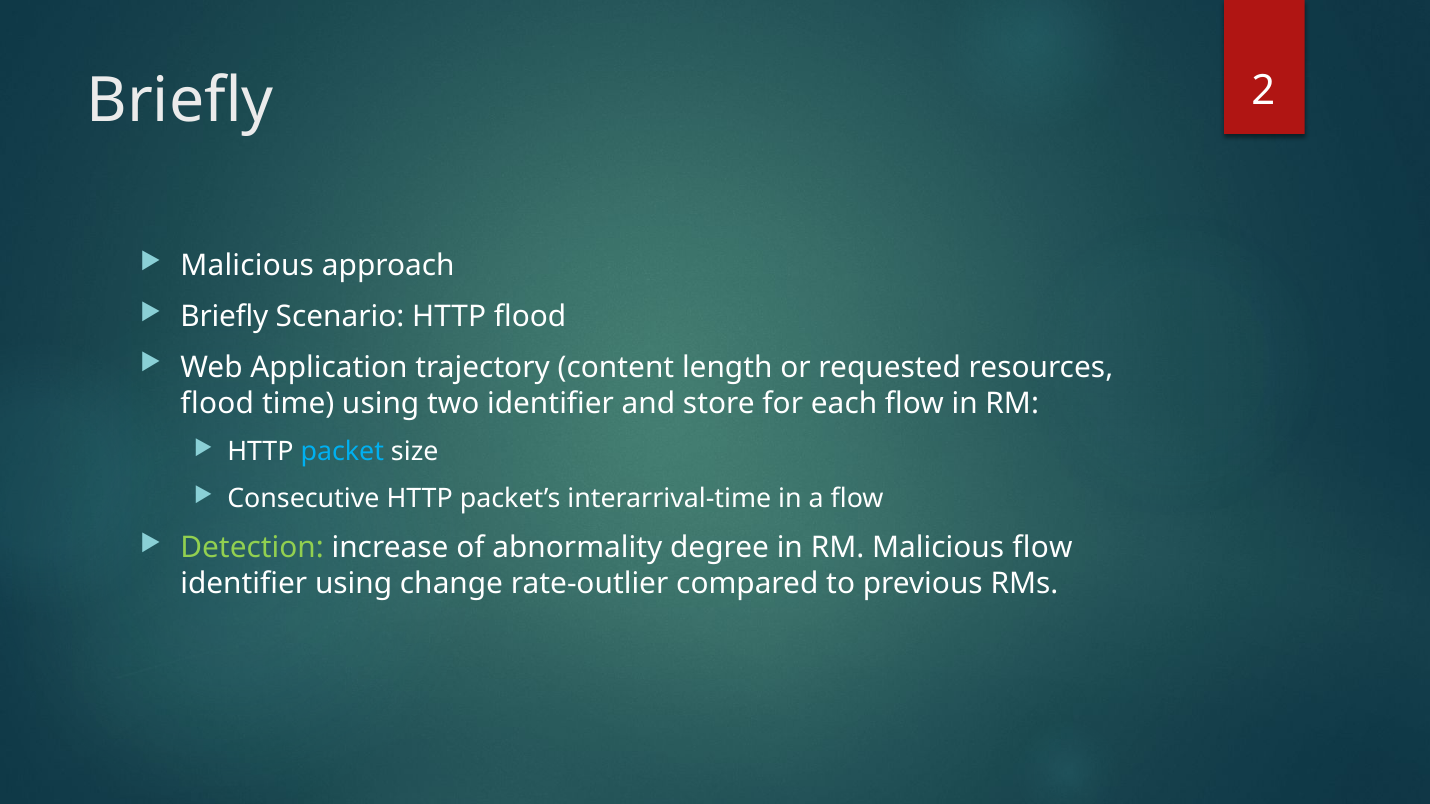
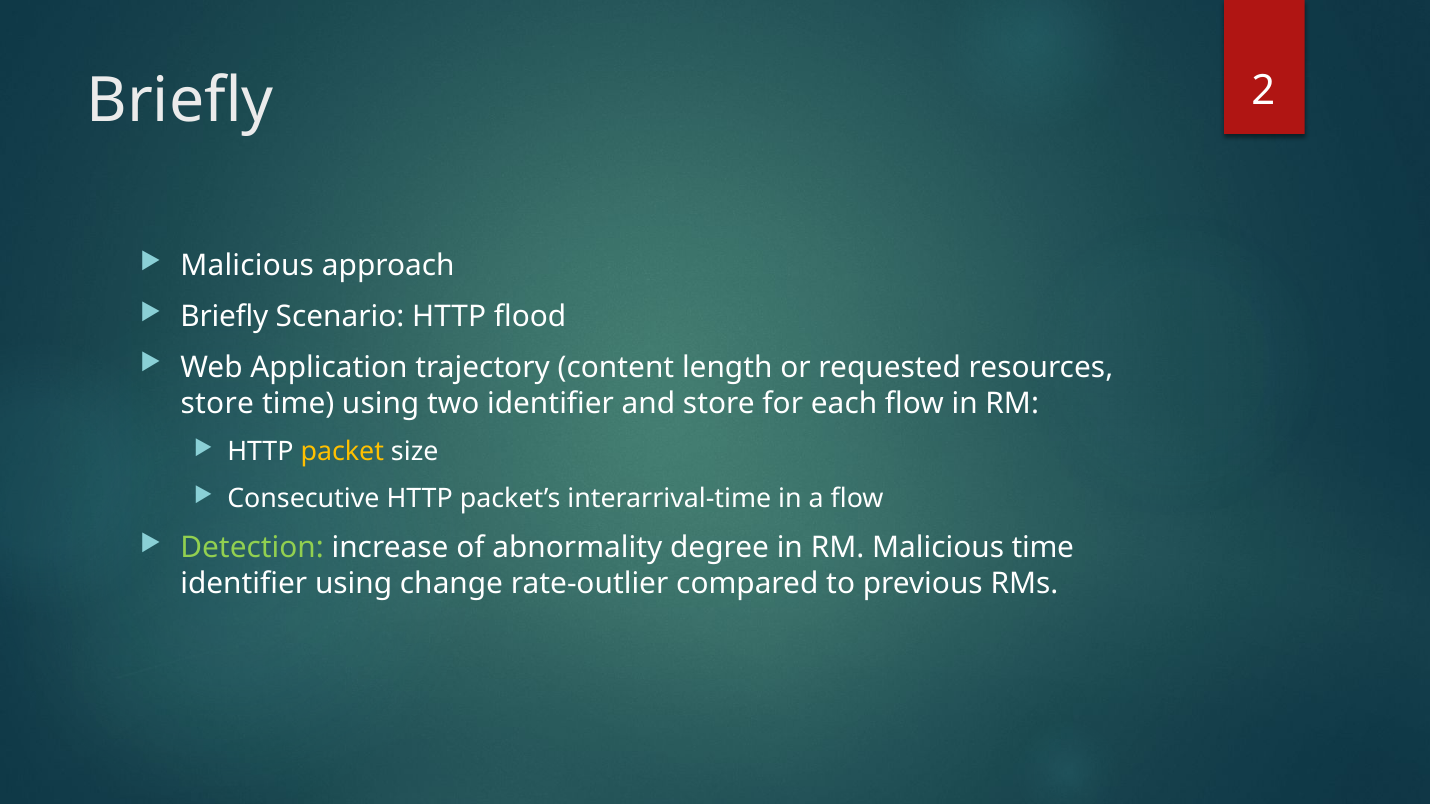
flood: flood -> store (217, 403)
packet colour: light blue -> yellow (342, 452)
Malicious flow: flow -> time (1043, 548)
